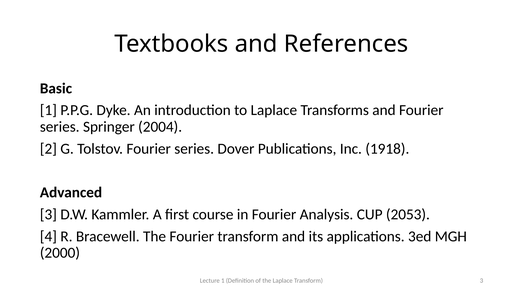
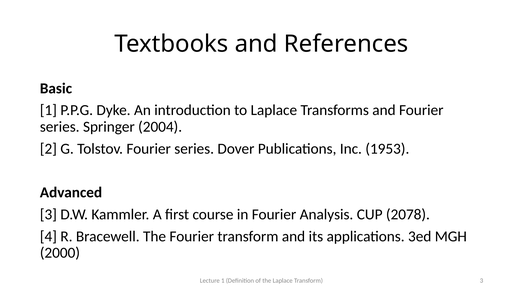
1918: 1918 -> 1953 (387, 149)
2053: 2053 -> 2078 (408, 215)
